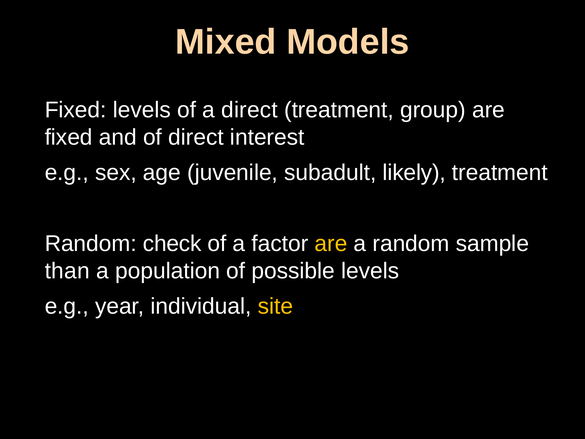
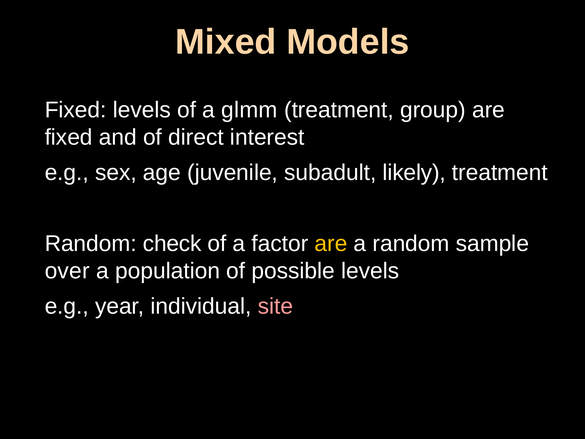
a direct: direct -> glmm (249, 110)
than: than -> over (67, 271)
site colour: yellow -> pink (275, 306)
